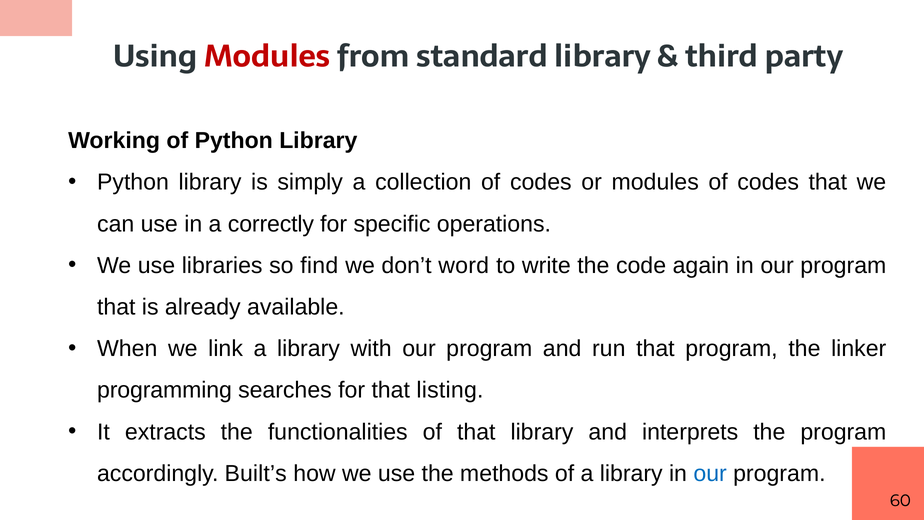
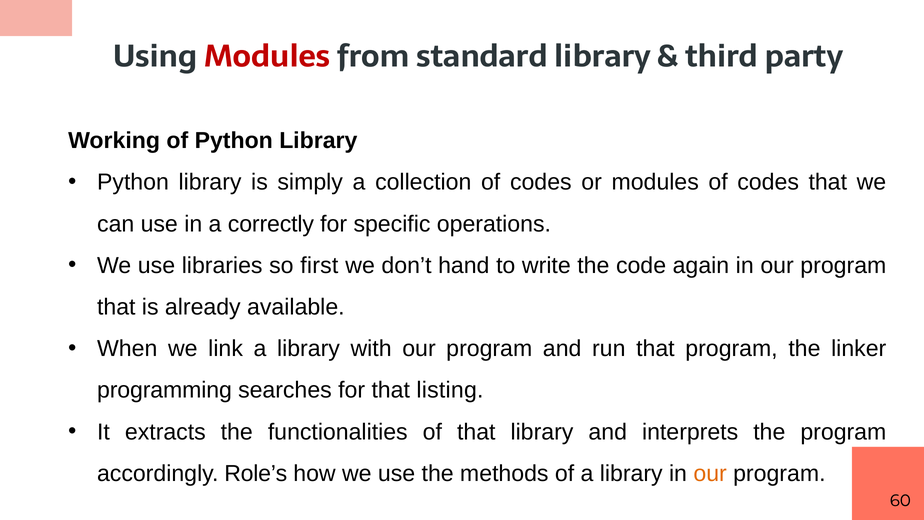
find: find -> first (319, 265)
word: word -> hand (464, 265)
Built’s: Built’s -> Role’s (256, 473)
our colour: blue -> orange (710, 473)
